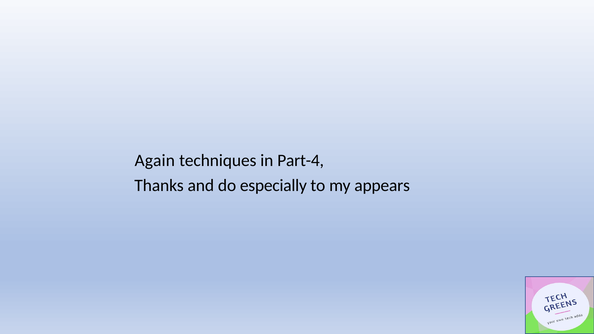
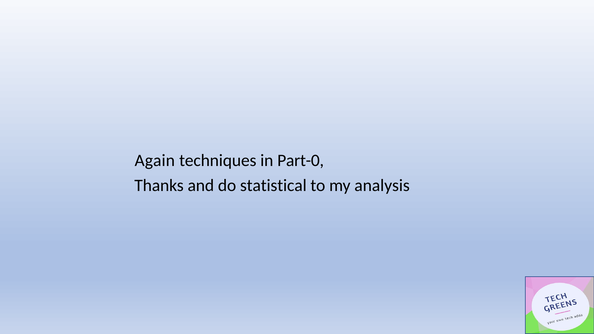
Part-4: Part-4 -> Part-0 (301, 161)
especially: especially -> statistical (273, 186)
appears: appears -> analysis (382, 186)
